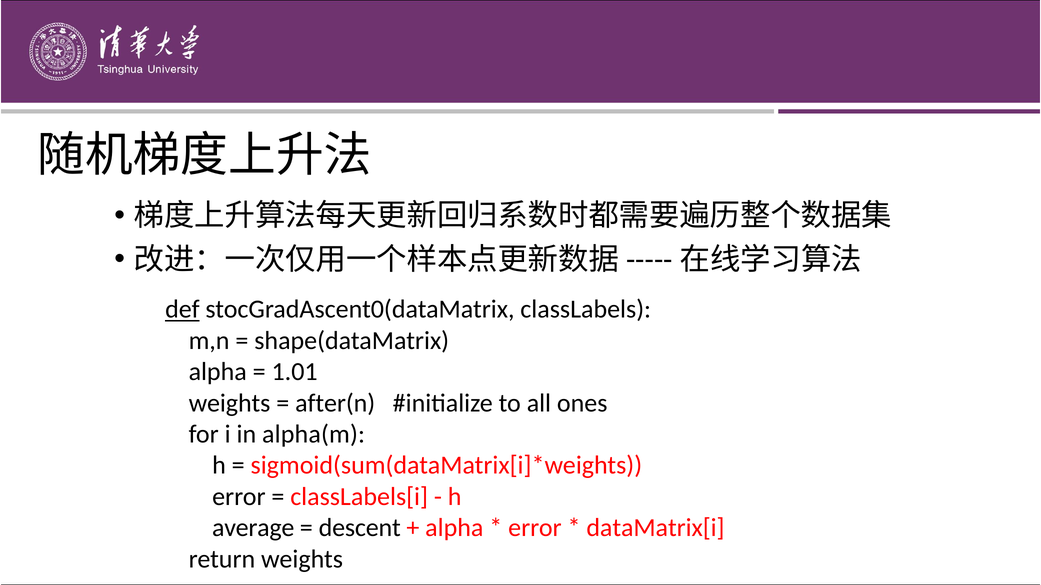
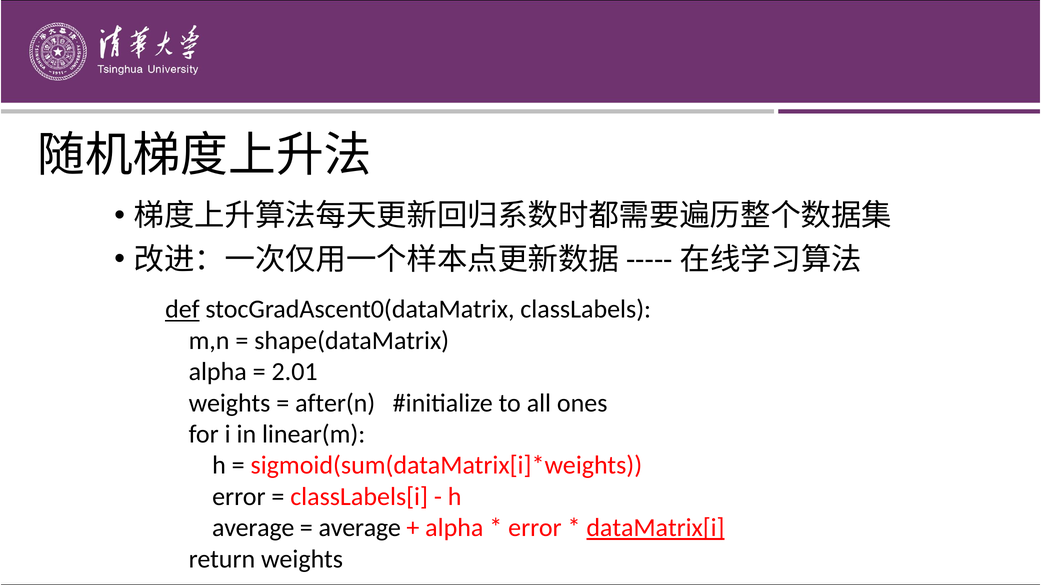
1.01: 1.01 -> 2.01 (295, 372)
alpha(m: alpha(m -> linear(m (314, 435)
descent: descent -> average (360, 528)
dataMatrix[i underline: none -> present (655, 528)
